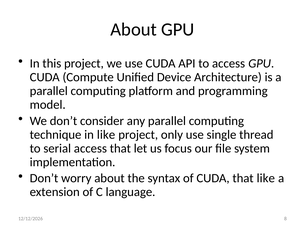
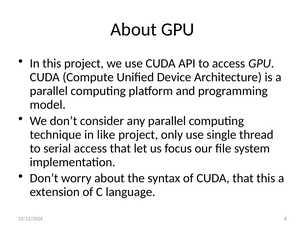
that like: like -> this (266, 178)
